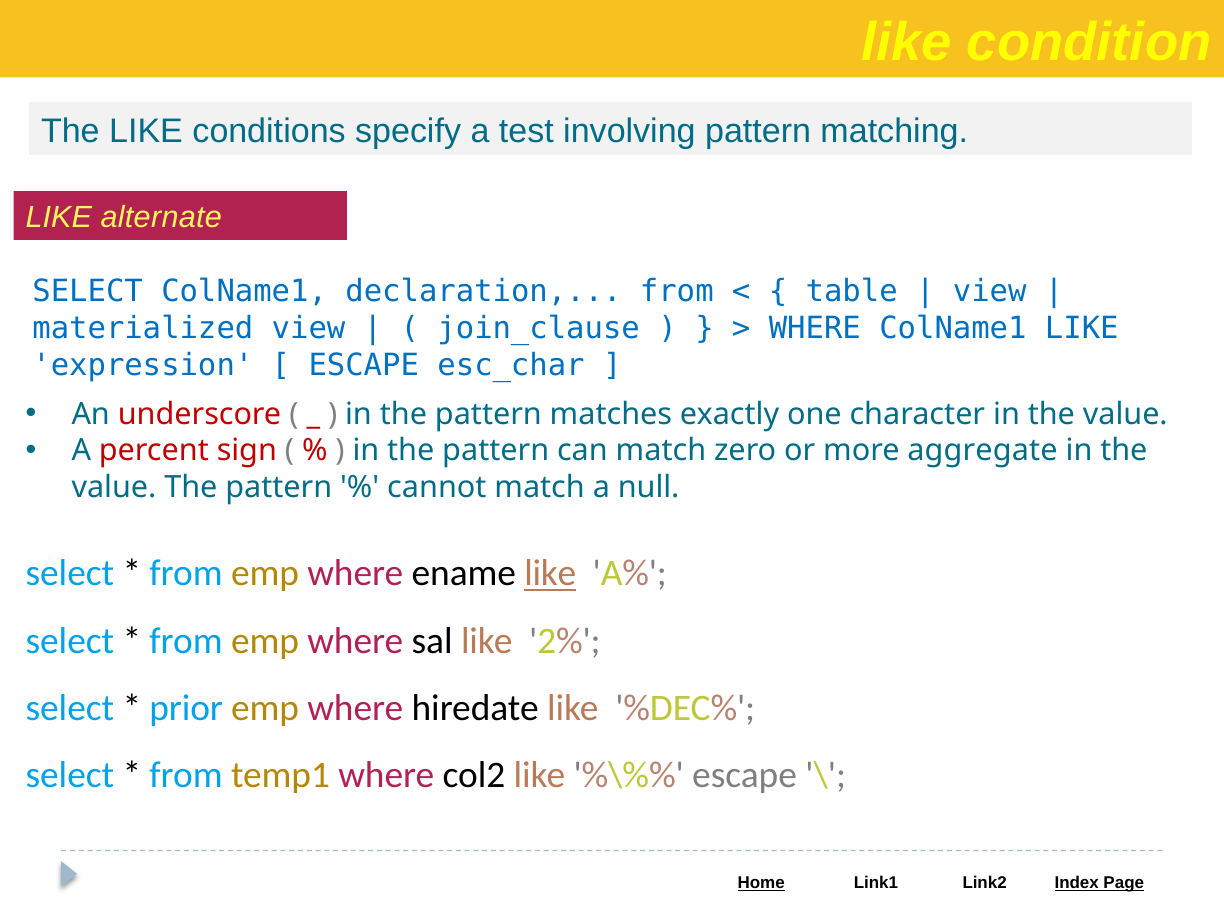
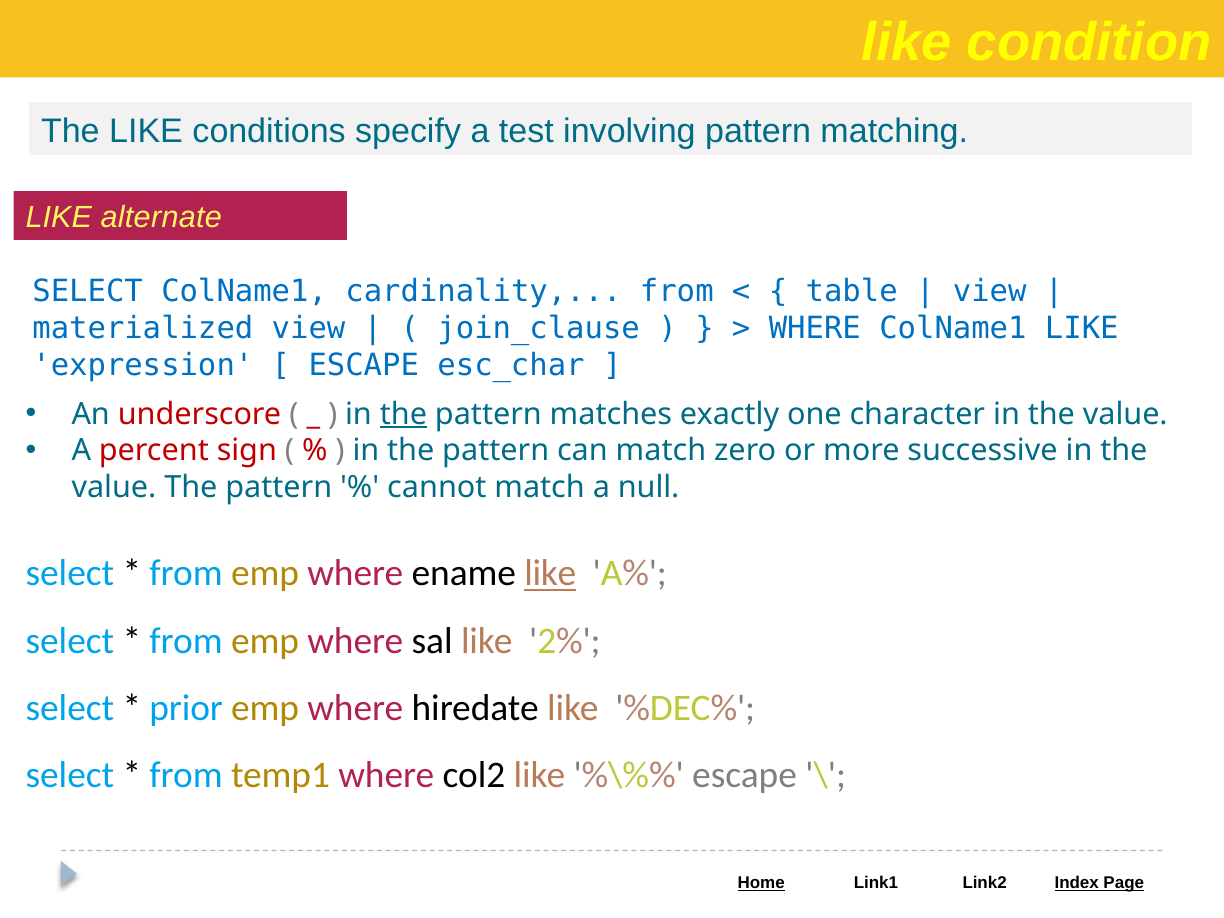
declaration: declaration -> cardinality (483, 292)
the underline: none -> present (403, 414)
aggregate: aggregate -> successive (983, 451)
